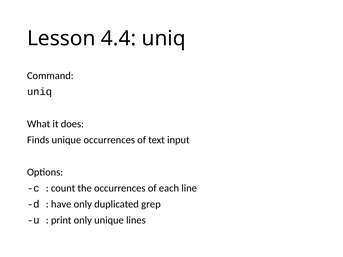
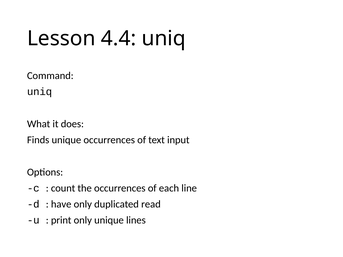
grep: grep -> read (151, 204)
